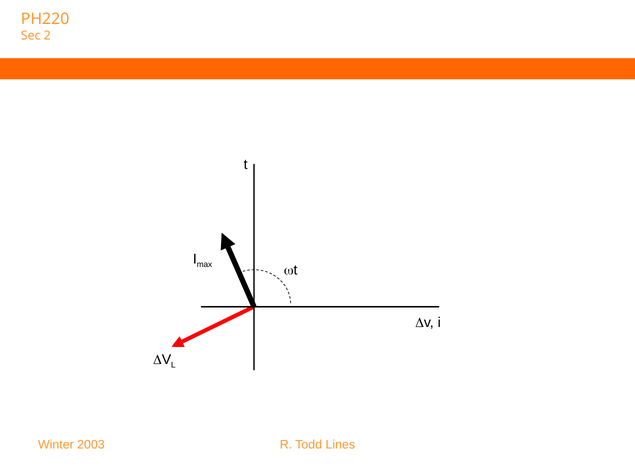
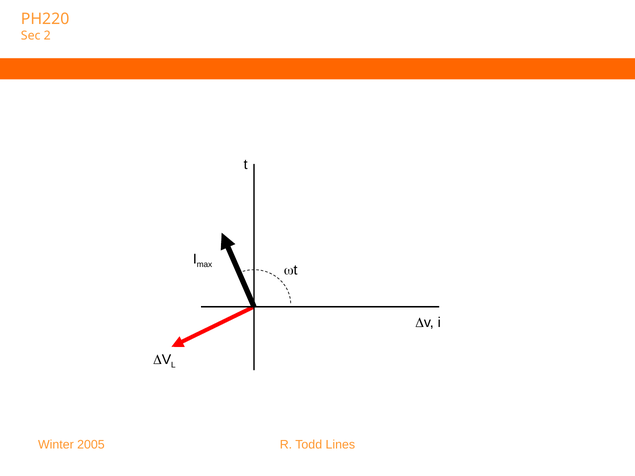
2003: 2003 -> 2005 (91, 445)
